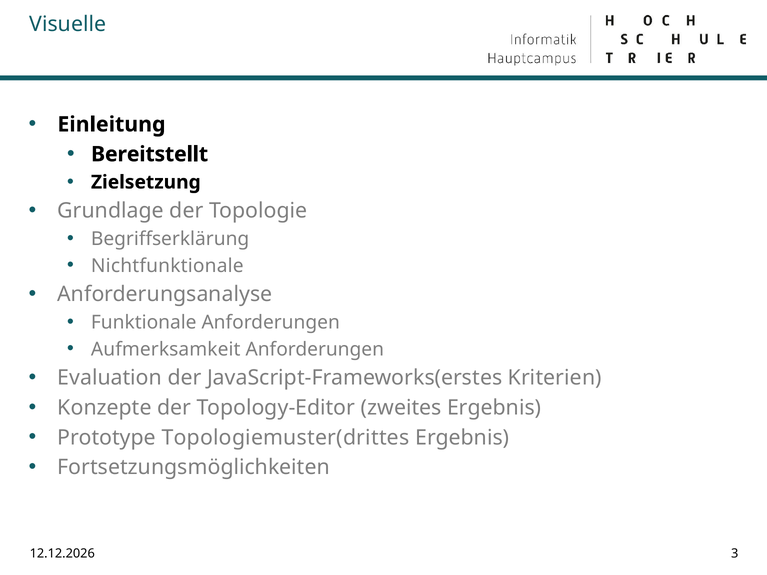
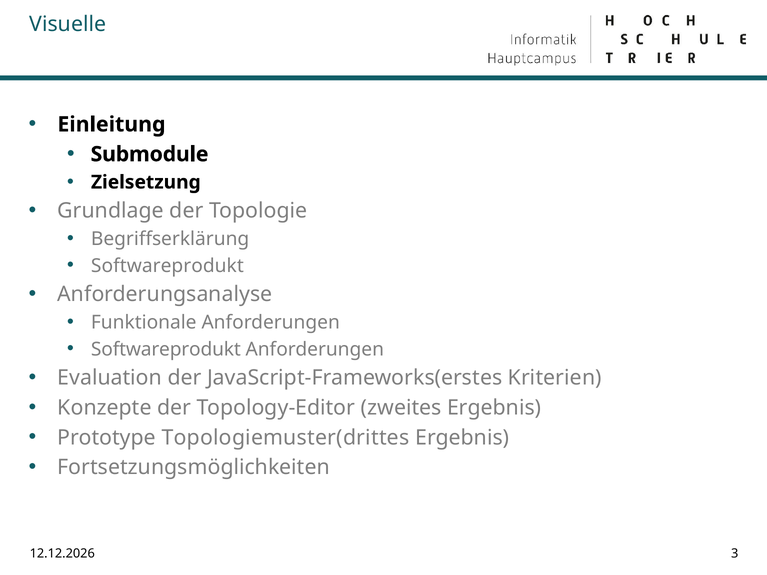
Bereitstellt: Bereitstellt -> Submodule (150, 154)
Nichtfunktionale: Nichtfunktionale -> Softwareprodukt (167, 266)
Aufmerksamkeit: Aufmerksamkeit -> Softwareprodukt (166, 349)
